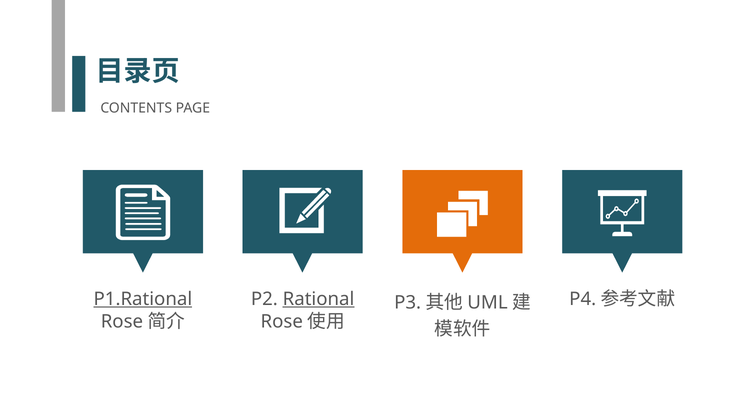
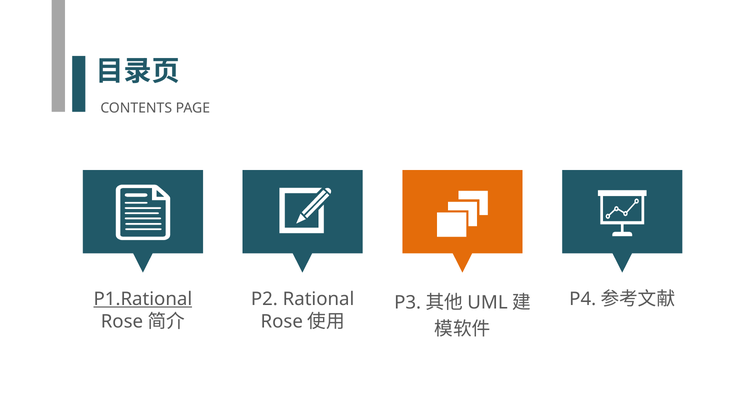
Rational underline: present -> none (319, 299)
